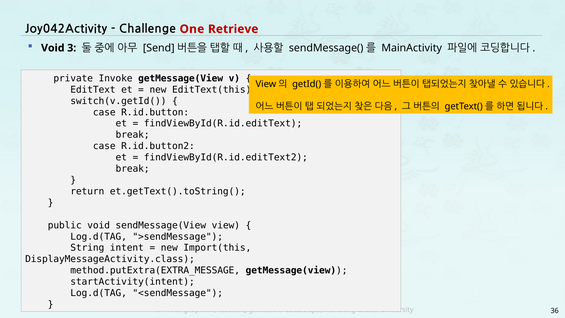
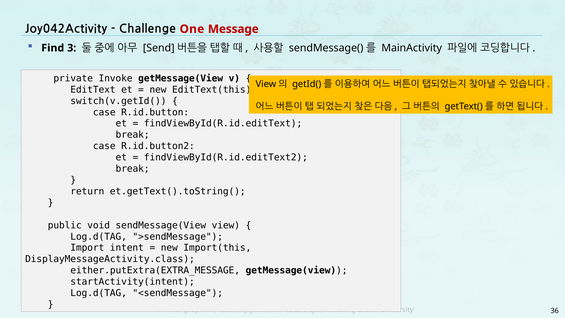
Retrieve: Retrieve -> Message (233, 29)
Void: Void -> Find (53, 48)
String: String -> Import (87, 248)
method.putExtra(EXTRA_MESSAGE: method.putExtra(EXTRA_MESSAGE -> either.putExtra(EXTRA_MESSAGE (155, 270)
